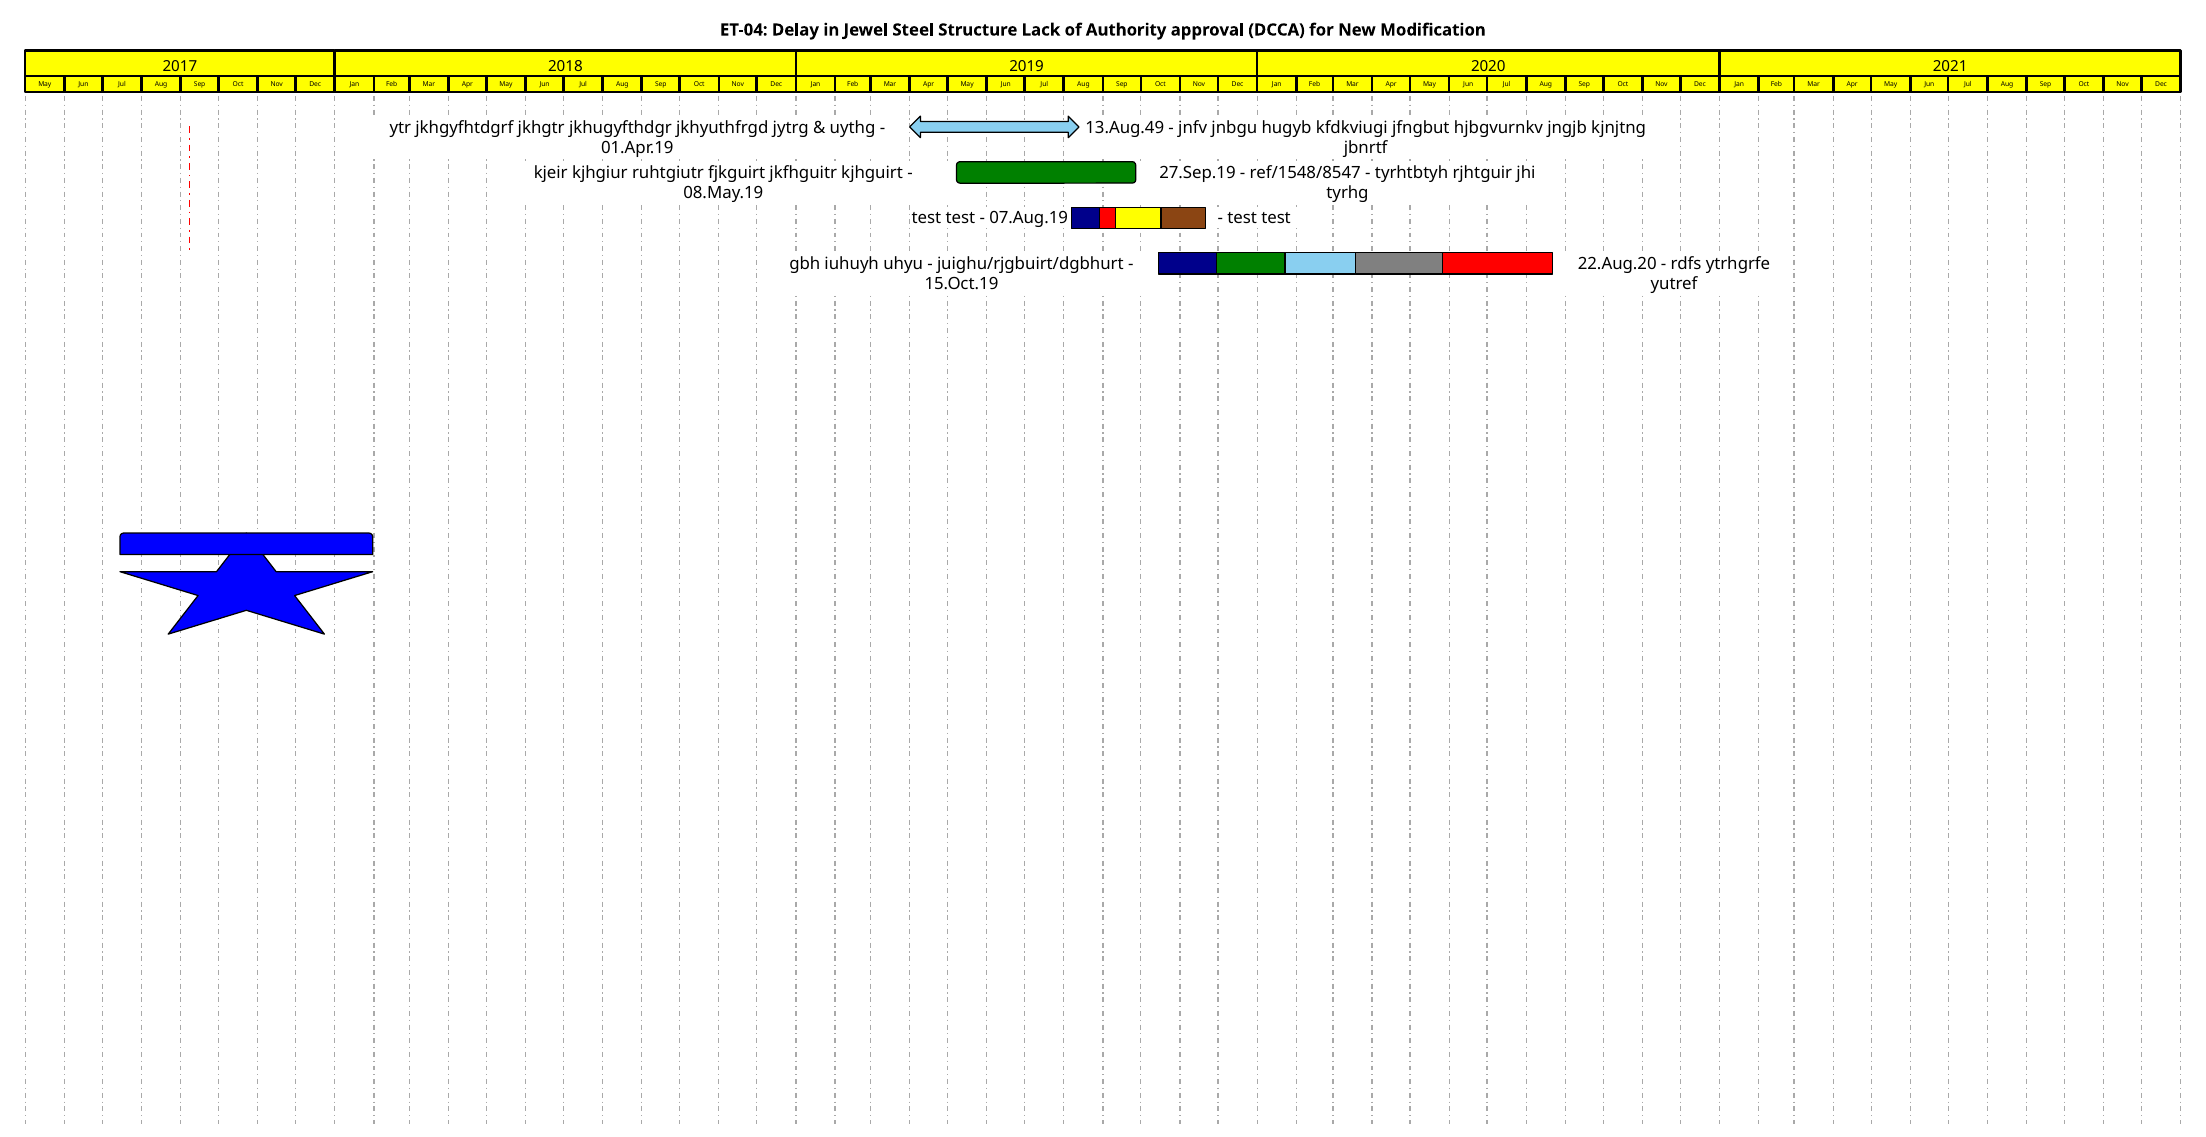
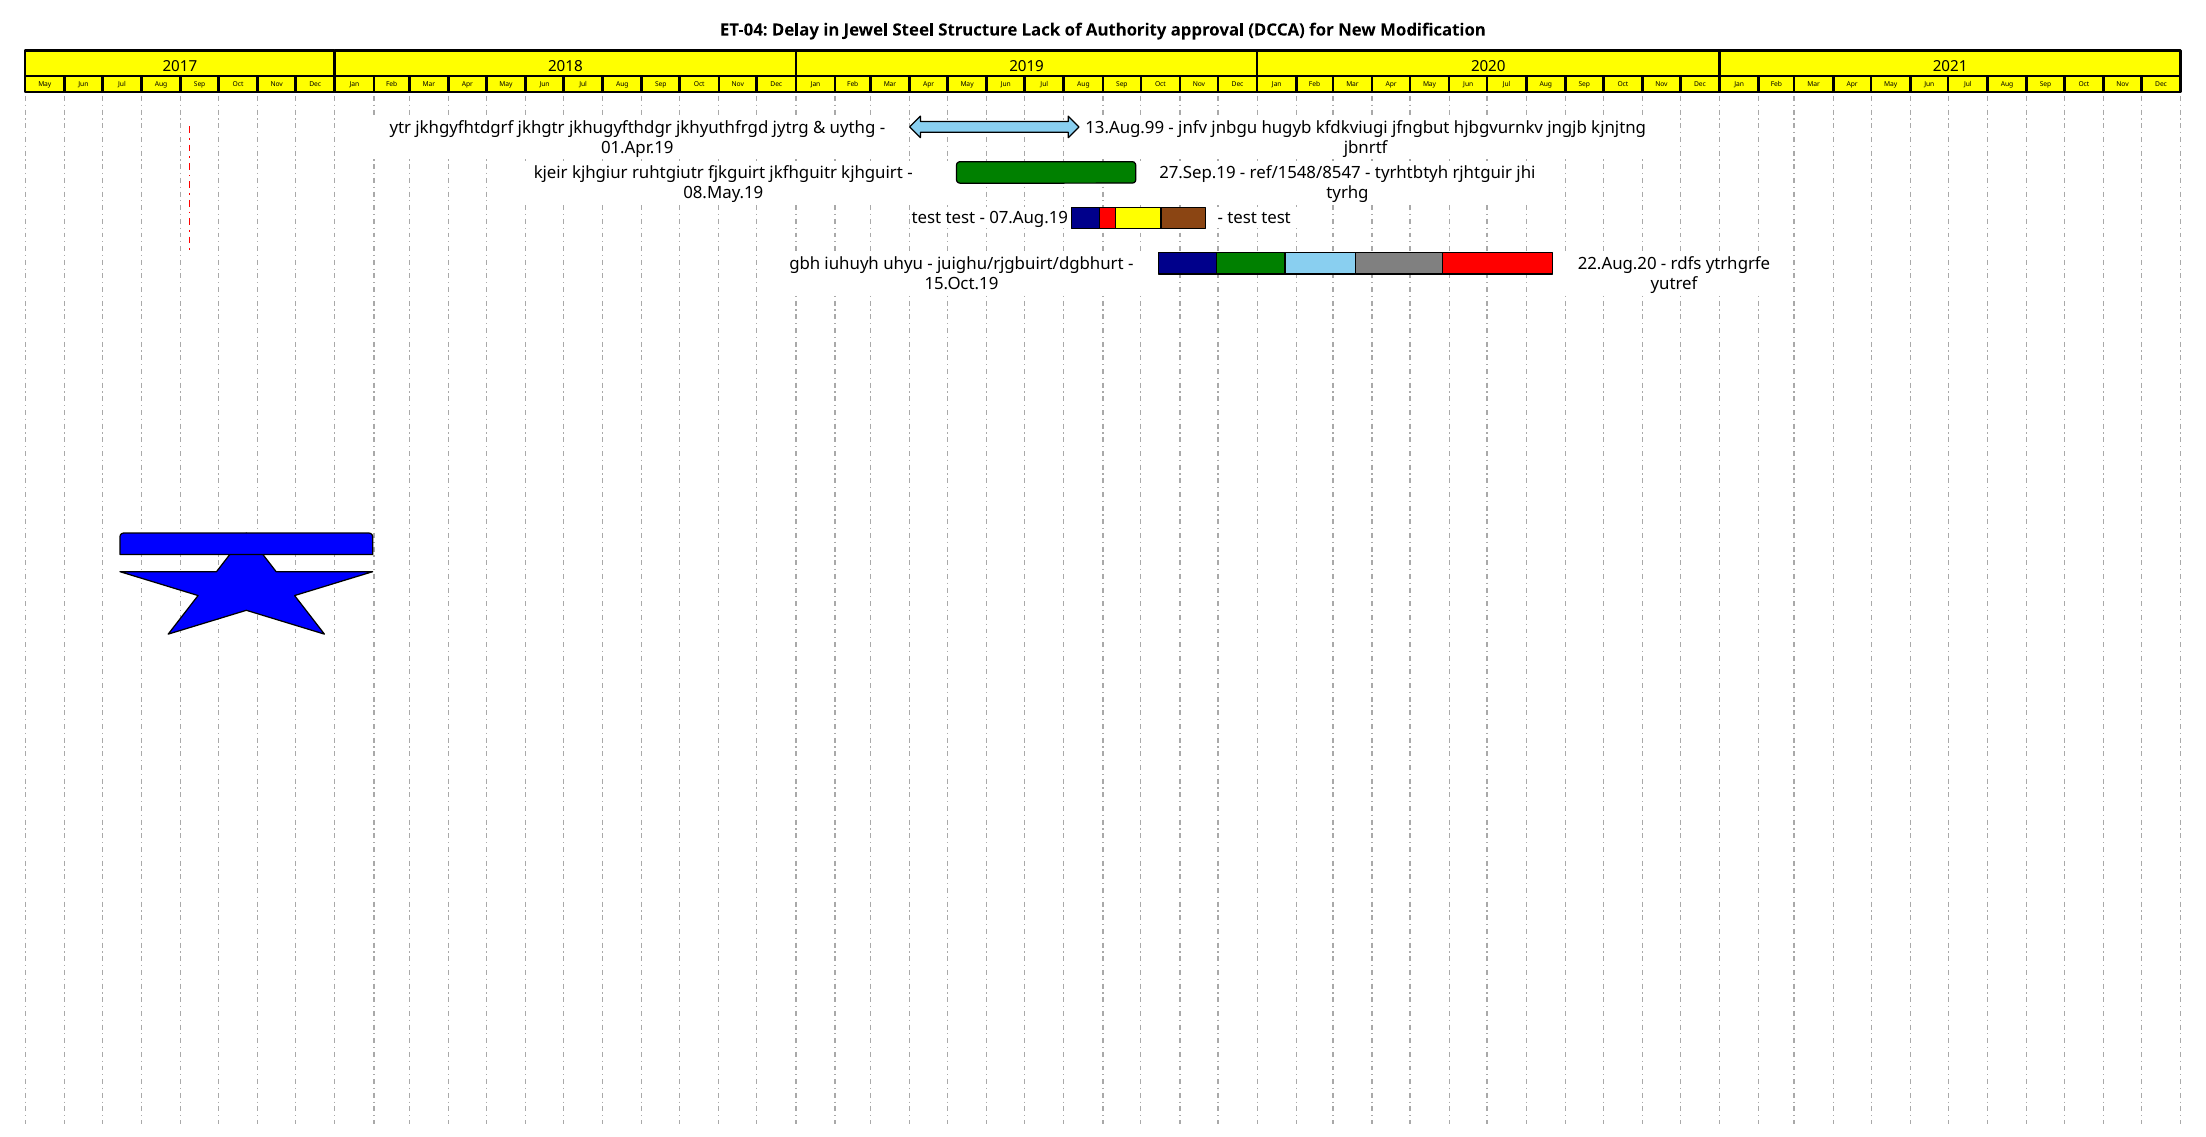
13.Aug.49: 13.Aug.49 -> 13.Aug.99 (1125, 127)
